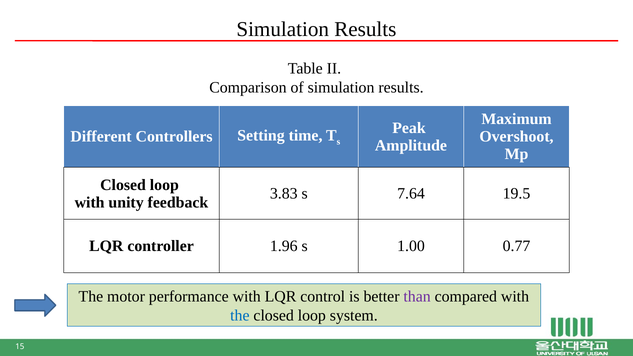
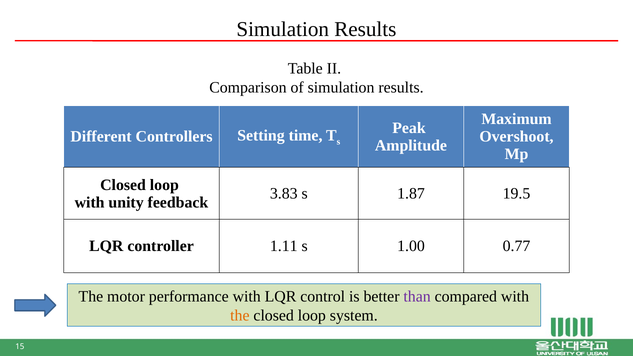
7.64: 7.64 -> 1.87 (411, 194)
1.96: 1.96 -> 1.11 (284, 246)
the colour: blue -> orange (240, 316)
